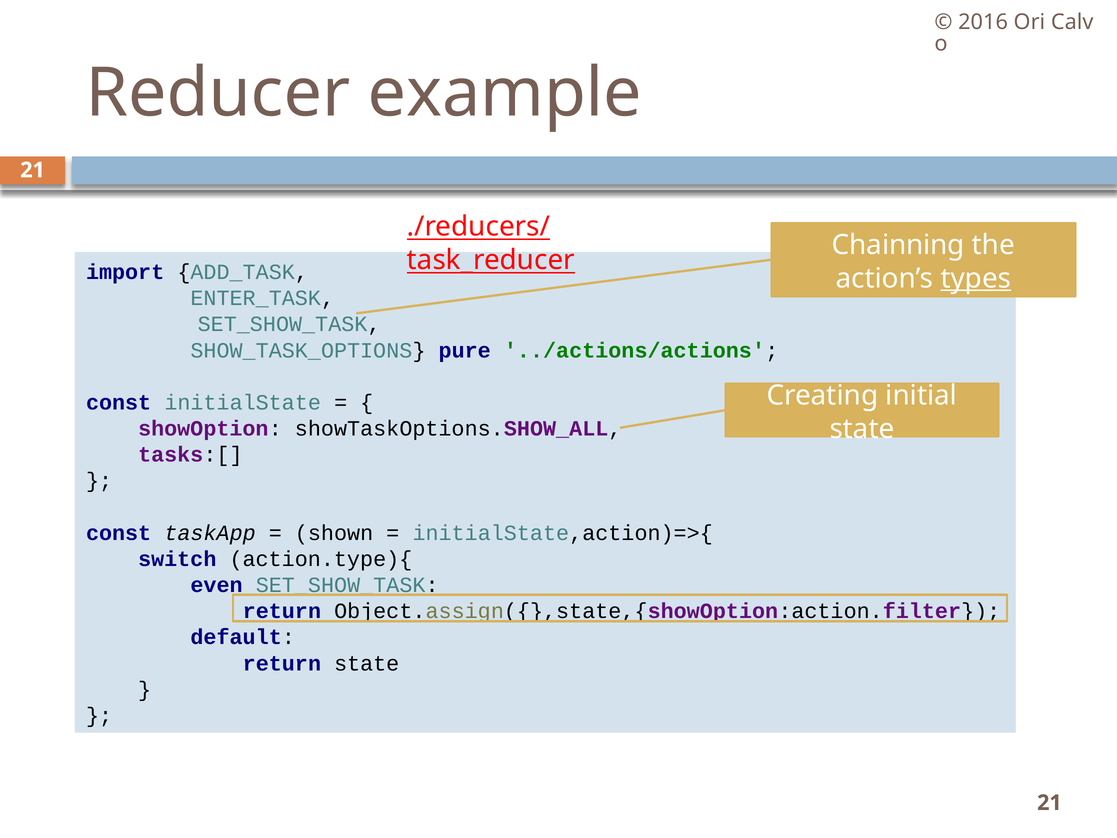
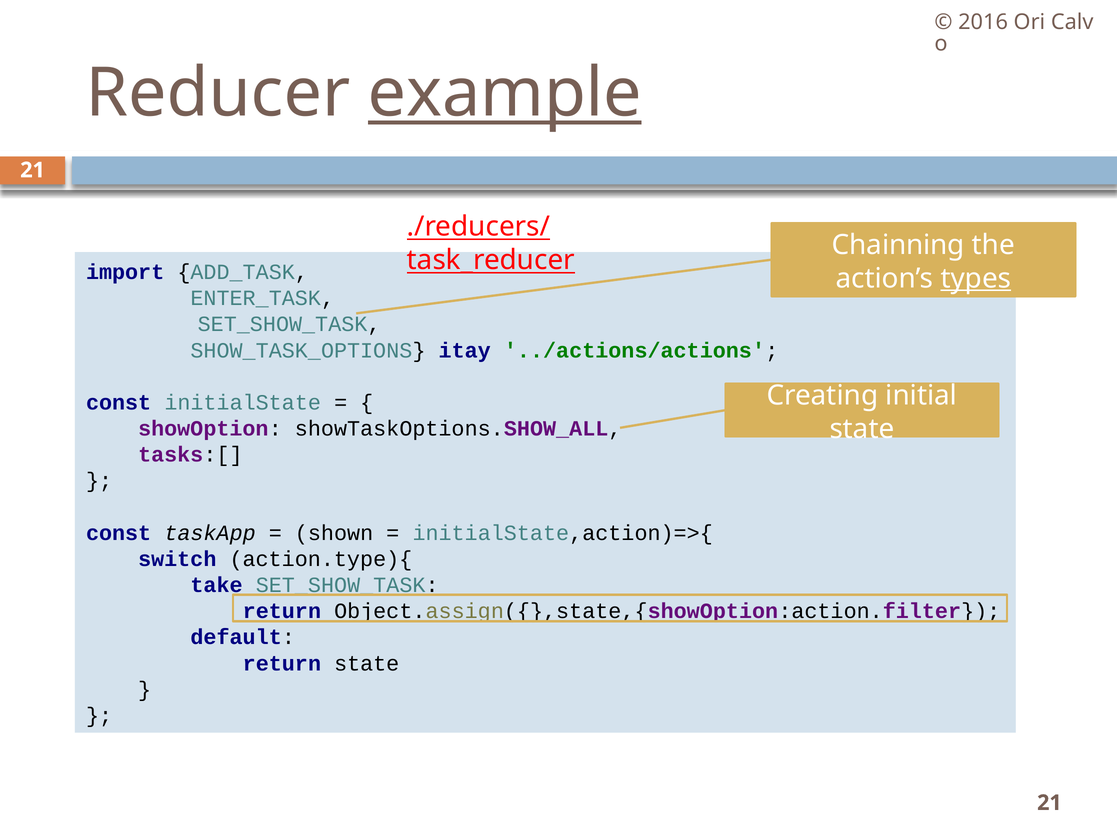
example underline: none -> present (505, 93)
pure: pure -> itay (465, 350)
even: even -> take (217, 585)
